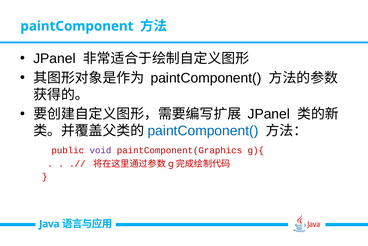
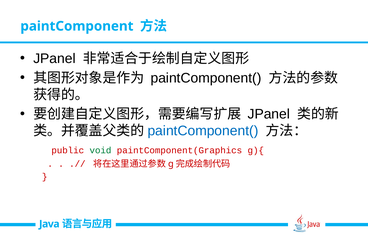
void colour: purple -> green (100, 150)
